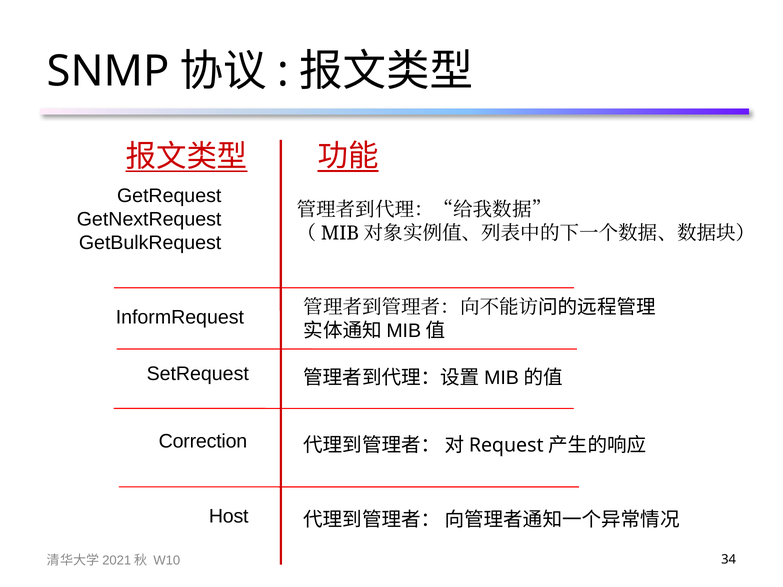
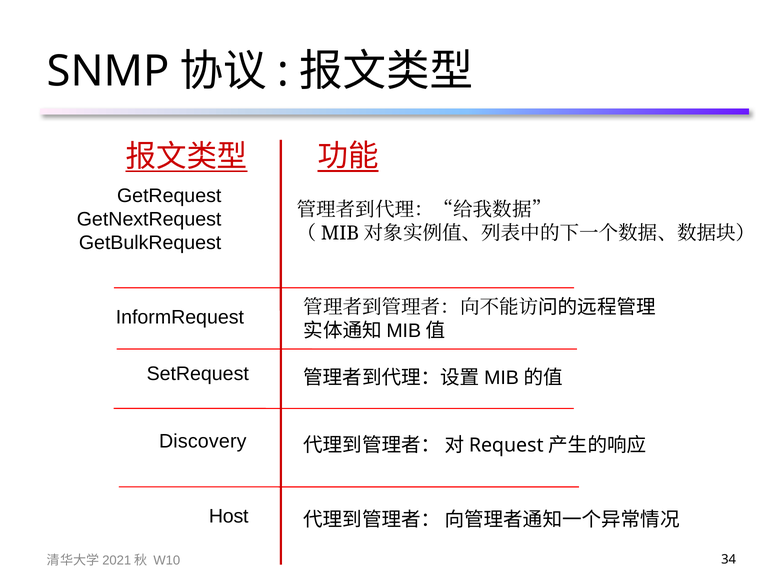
Correction: Correction -> Discovery (203, 441)
